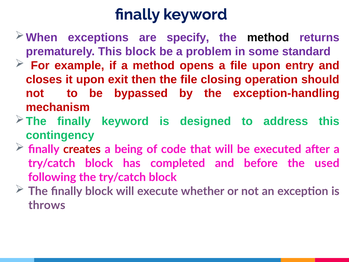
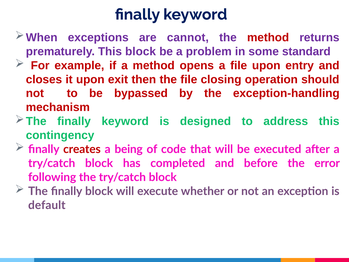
specify: specify -> cannot (188, 37)
method colour: black -> red (268, 37)
used: used -> error (327, 163)
throws: throws -> default (47, 205)
